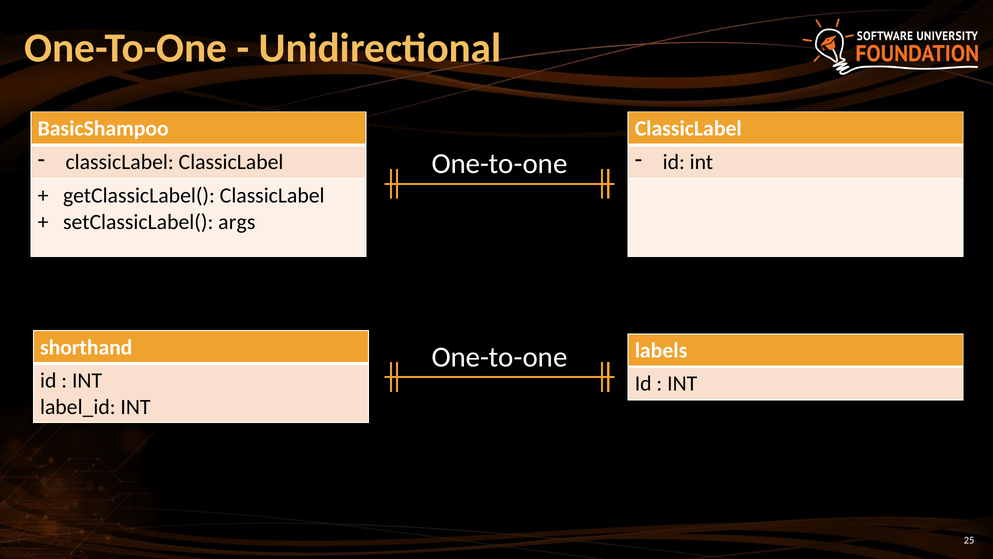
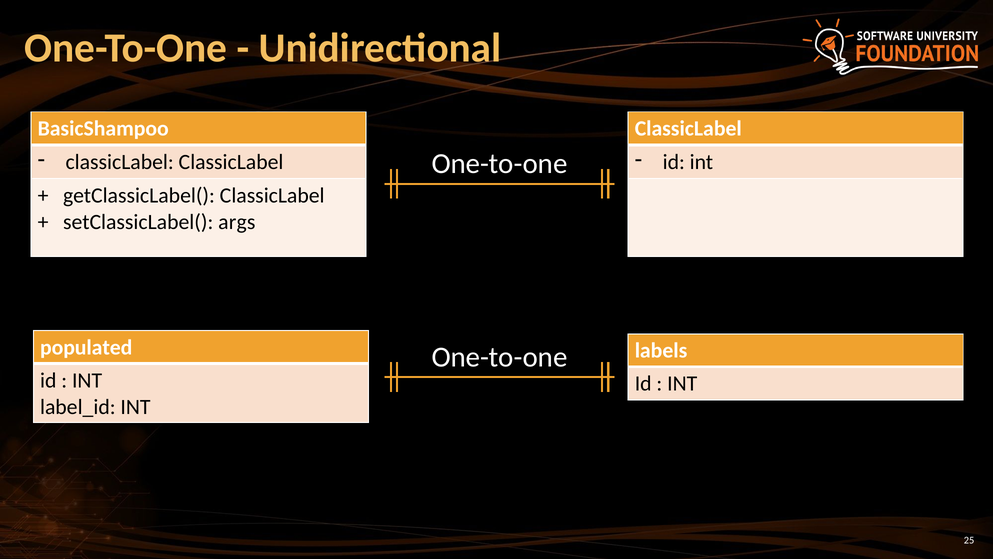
shorthand: shorthand -> populated (86, 347)
